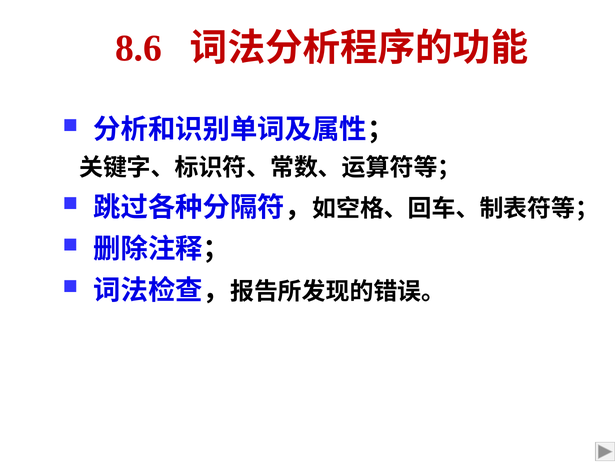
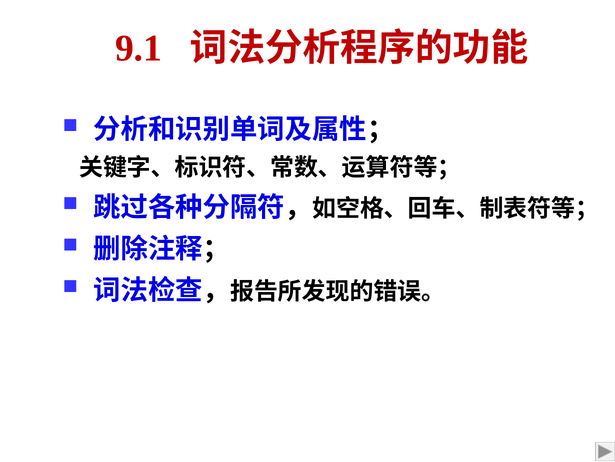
8.6: 8.6 -> 9.1 (139, 48)
